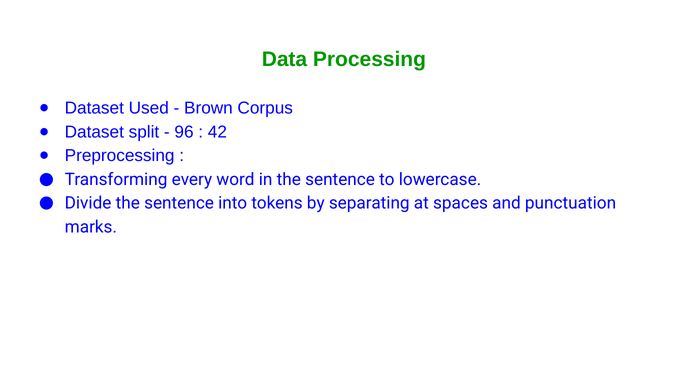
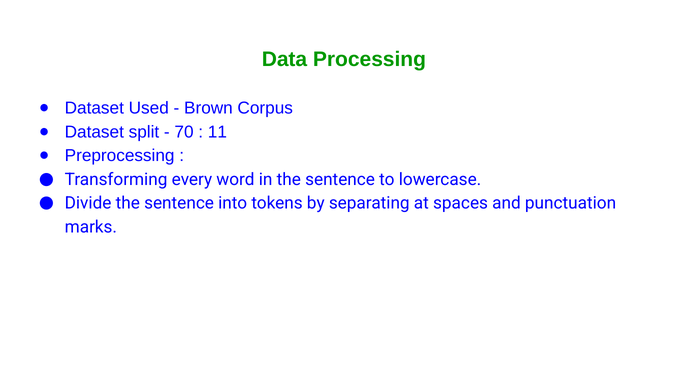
96: 96 -> 70 (184, 132)
42: 42 -> 11 (217, 132)
